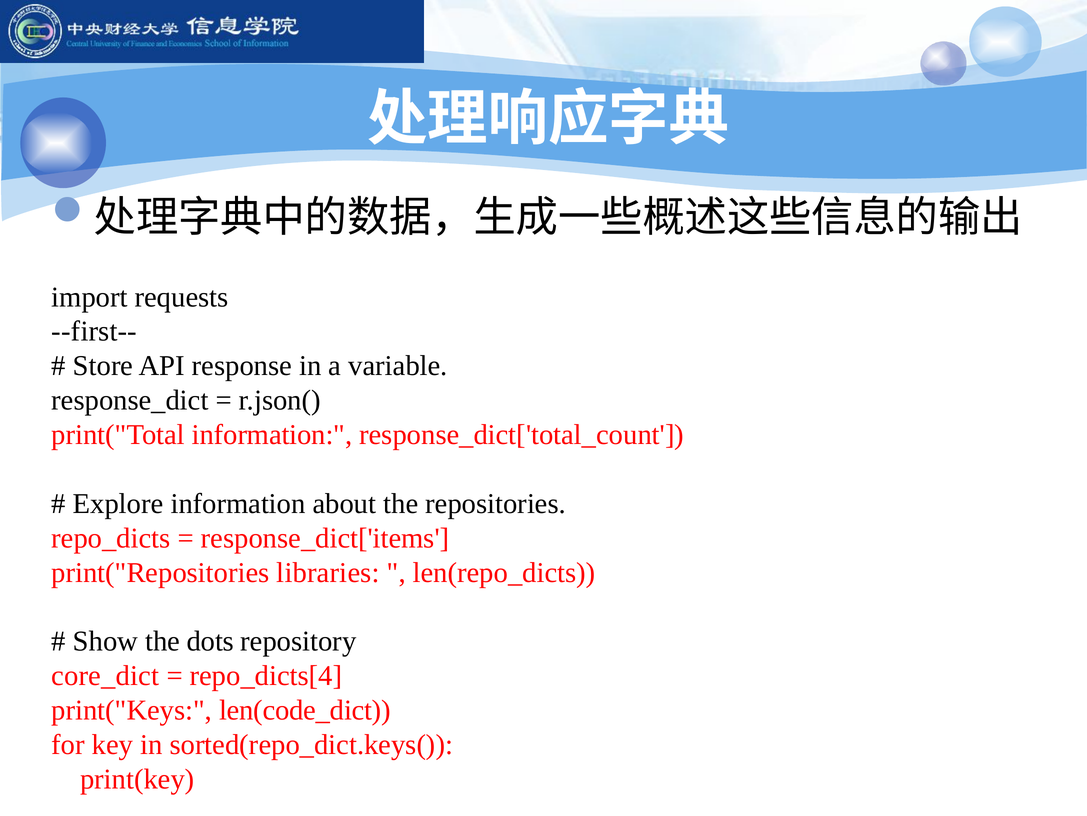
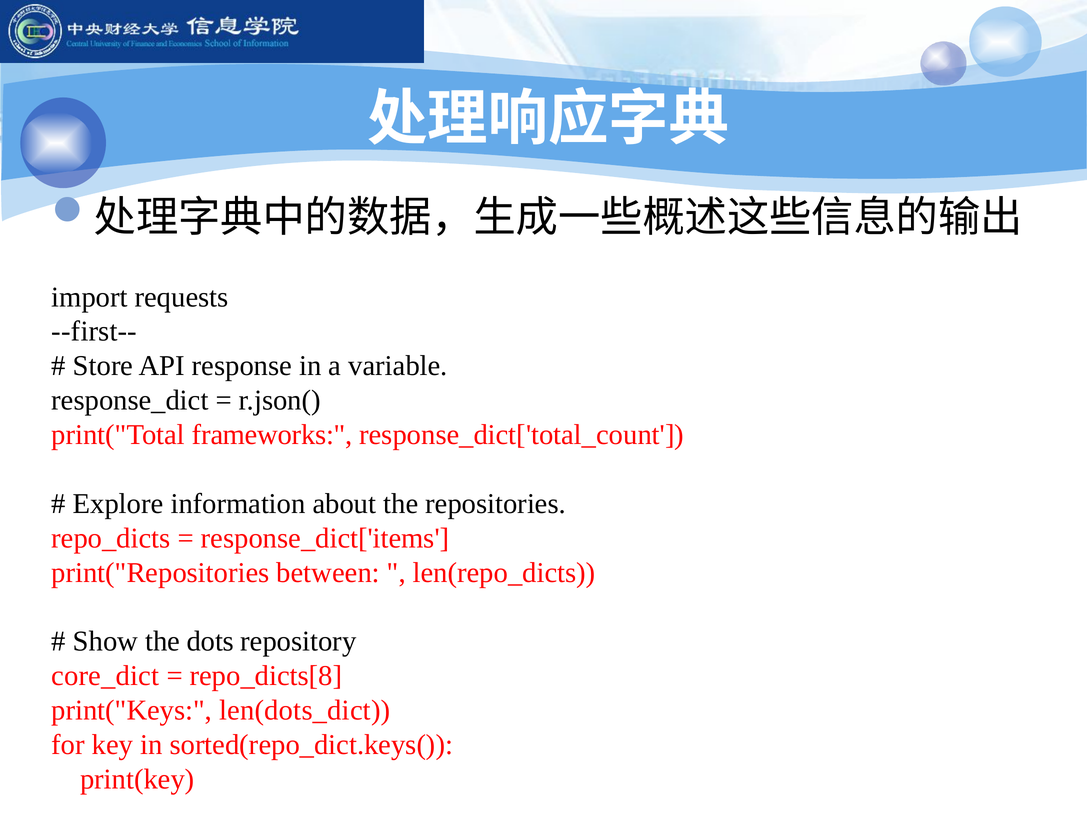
print("Total information: information -> frameworks (272, 434)
libraries: libraries -> between (328, 572)
repo_dicts[4: repo_dicts[4 -> repo_dicts[8 (266, 675)
len(code_dict: len(code_dict -> len(dots_dict (305, 710)
